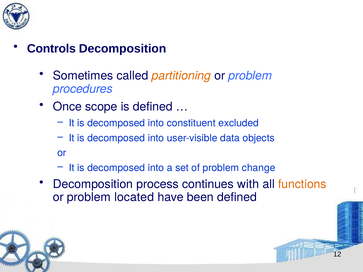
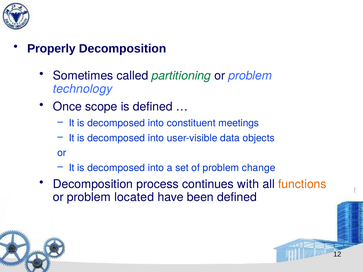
Controls: Controls -> Properly (51, 49)
partitioning colour: orange -> green (181, 76)
procedures: procedures -> technology (83, 89)
excluded: excluded -> meetings (239, 123)
